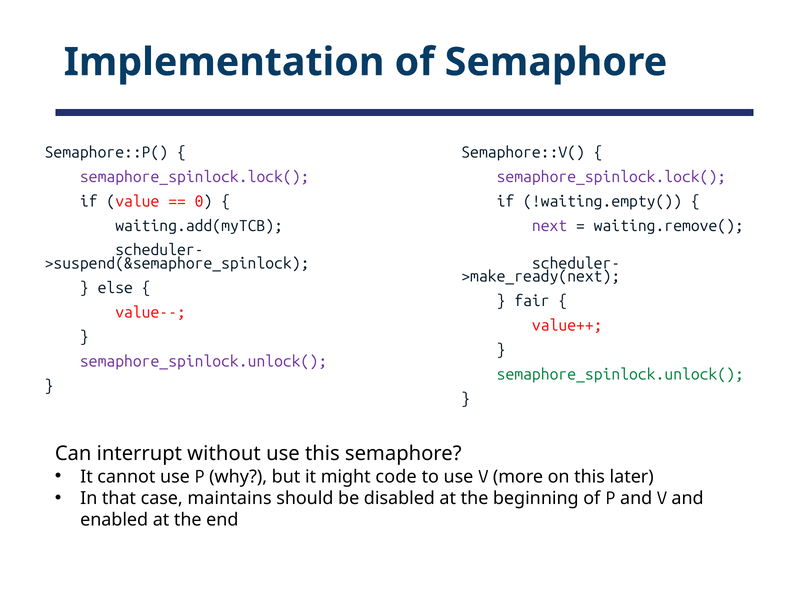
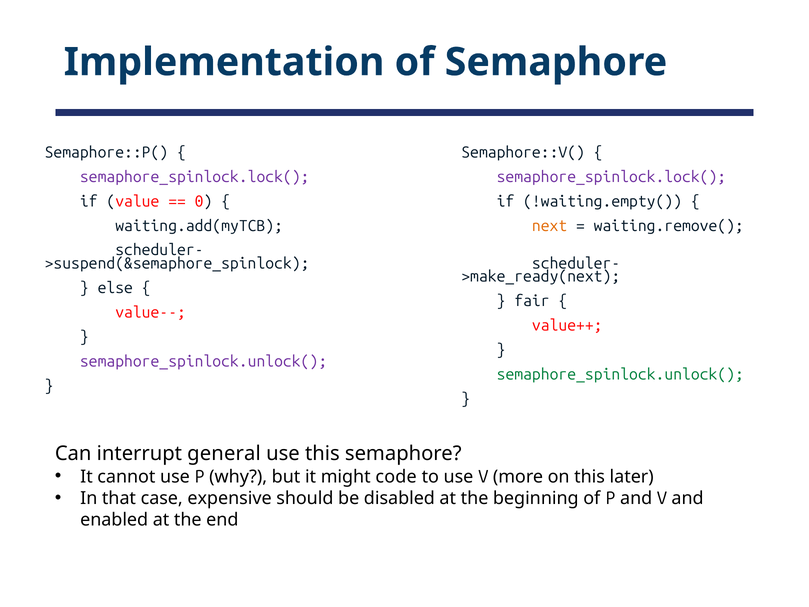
next colour: purple -> orange (550, 226)
without: without -> general (224, 454)
maintains: maintains -> expensive (230, 498)
